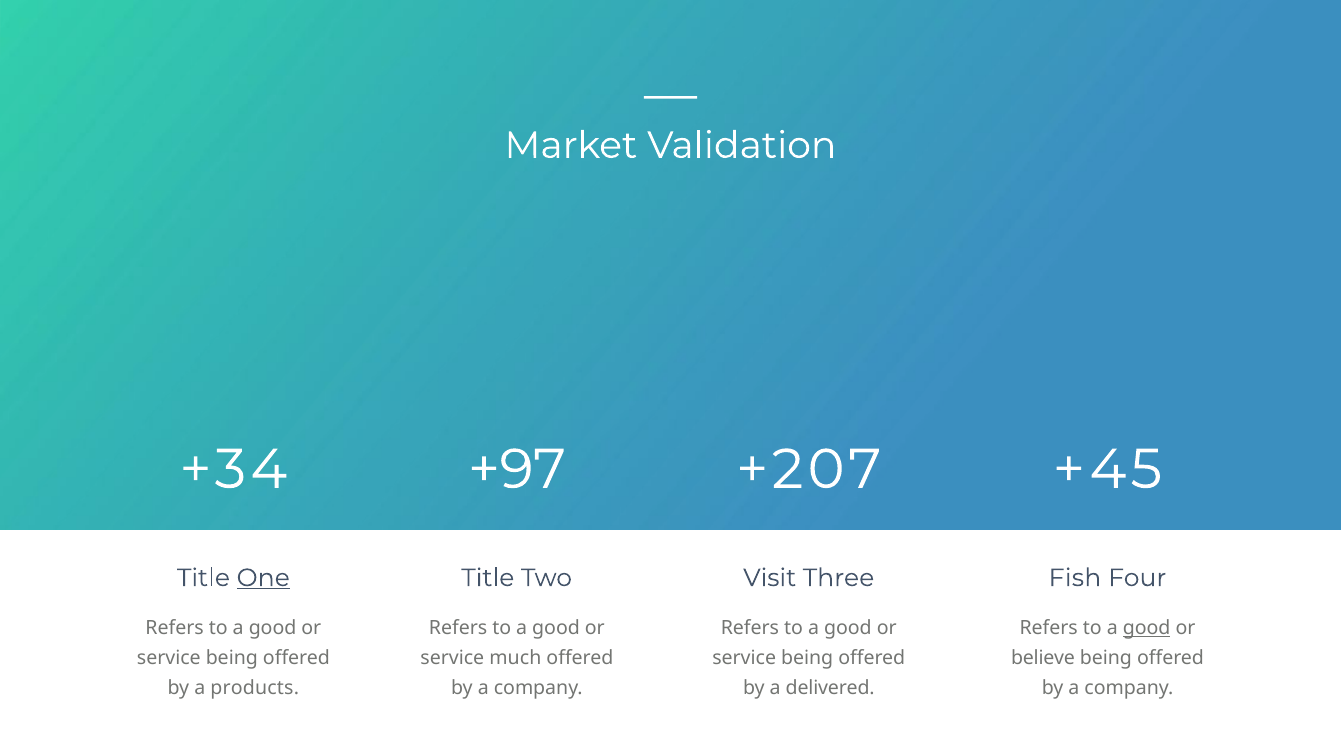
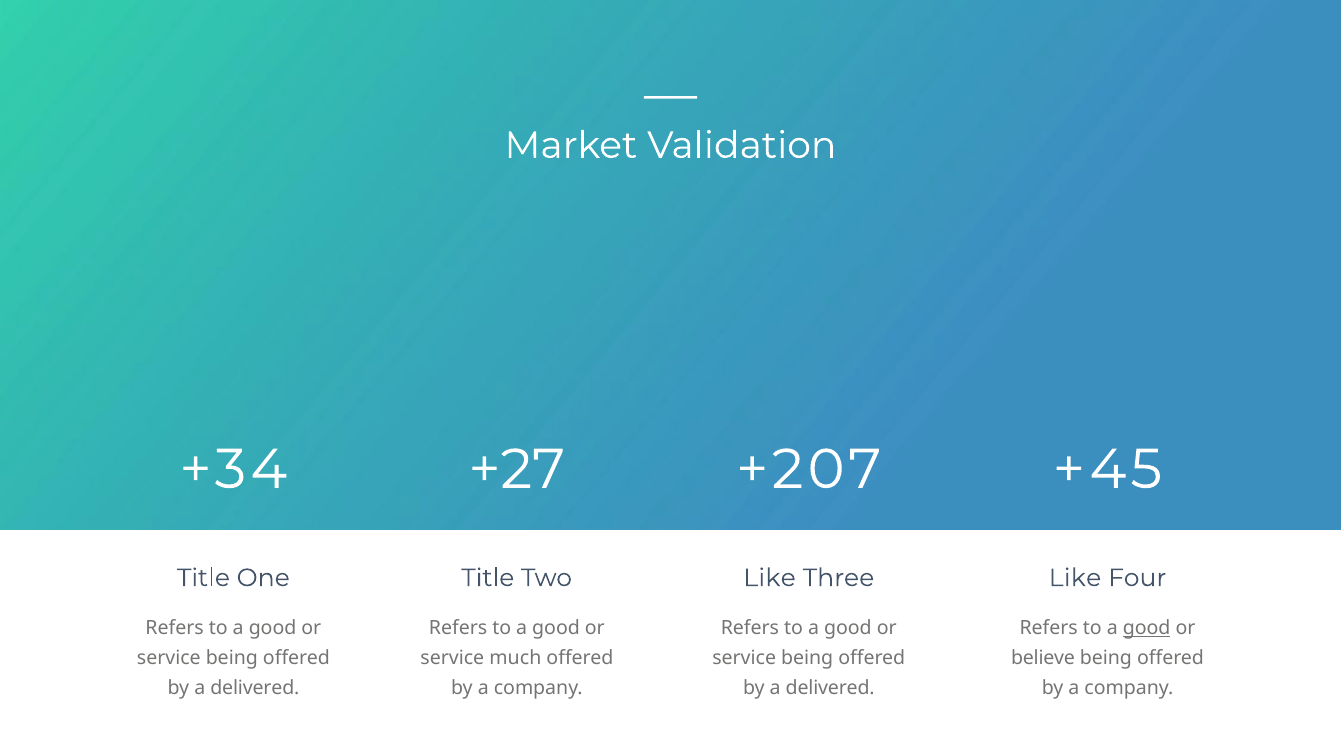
+97: +97 -> +27 (517, 469)
One underline: present -> none (263, 577)
Two Visit: Visit -> Like (770, 577)
Three Fish: Fish -> Like (1075, 577)
products: products -> delivered (255, 687)
